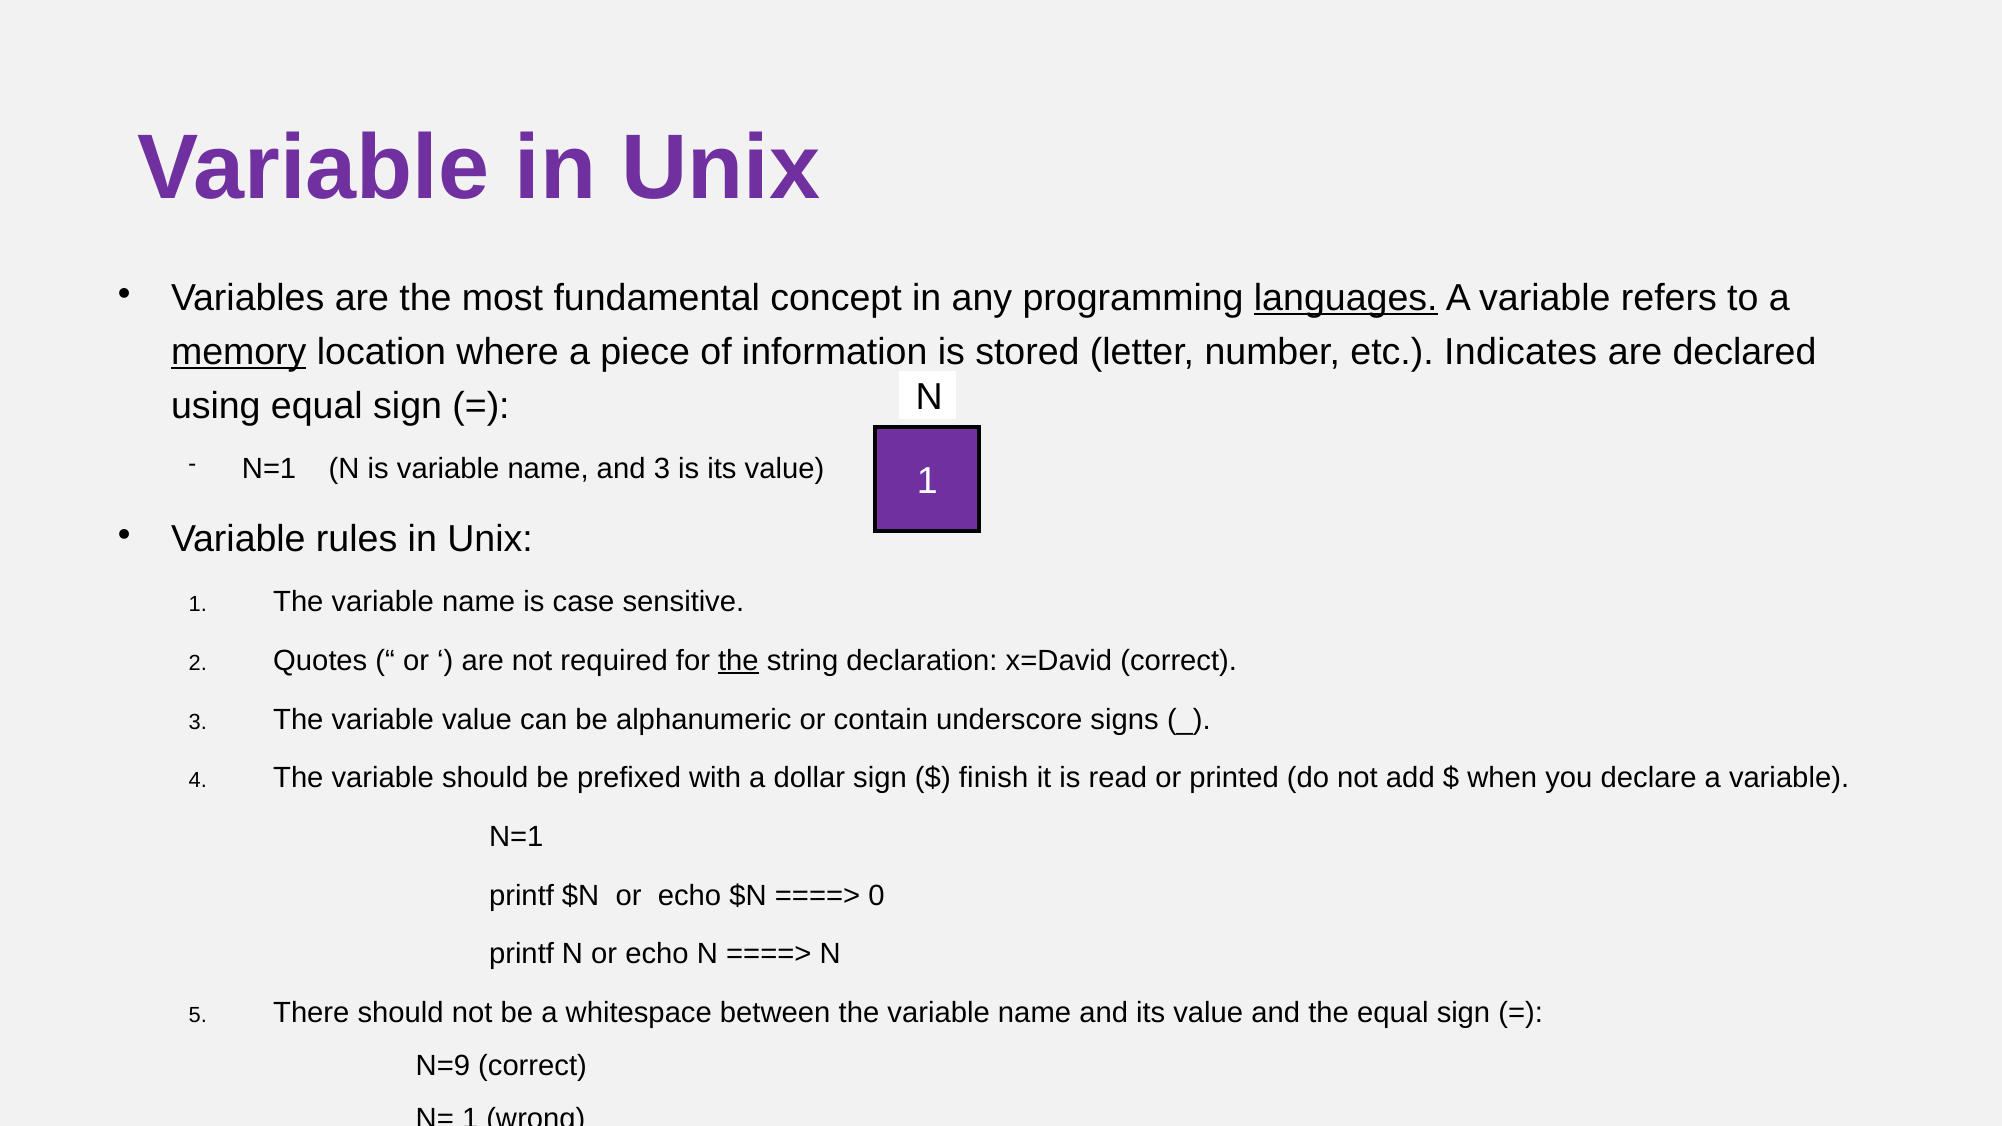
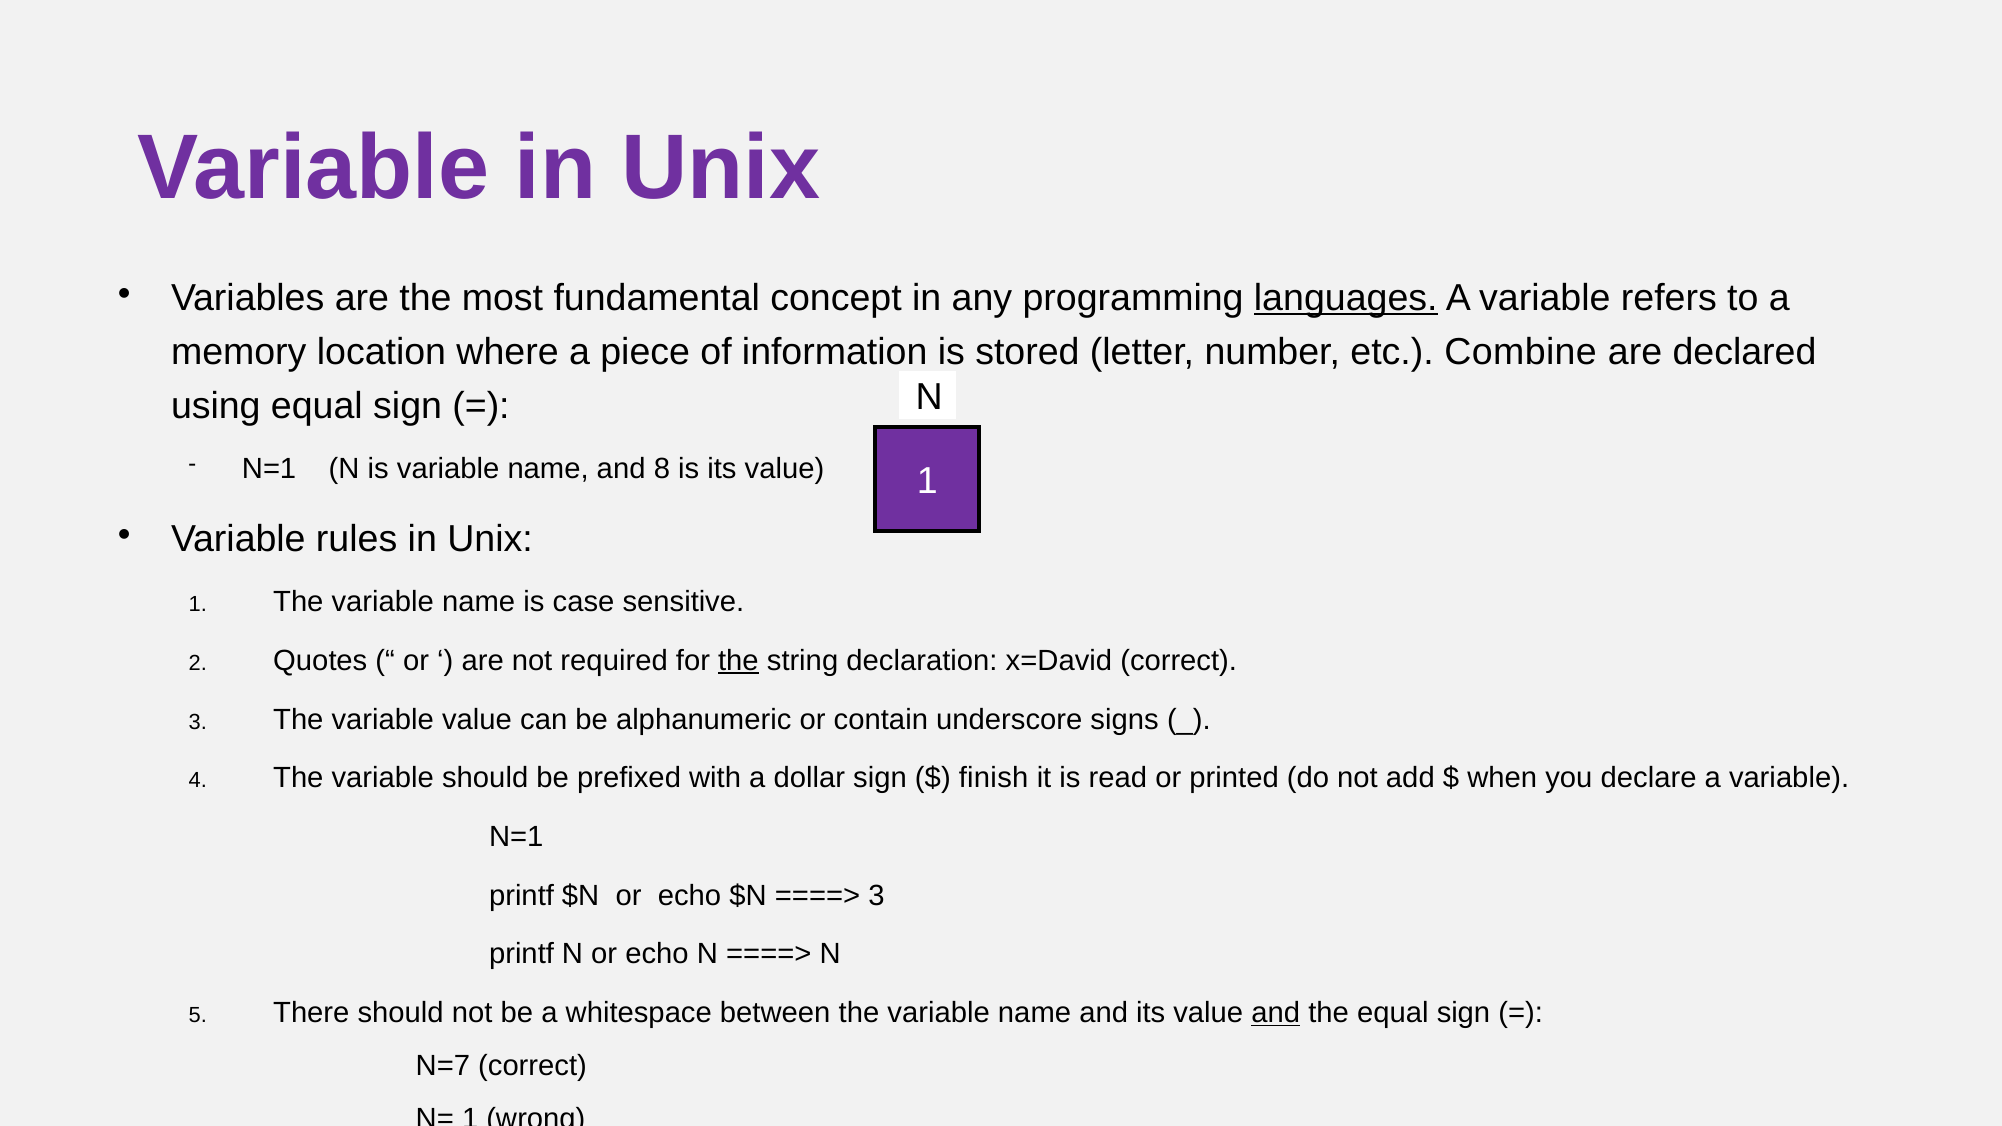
memory underline: present -> none (239, 352)
Indicates: Indicates -> Combine (1521, 352)
and 3: 3 -> 8 (662, 469)
0: 0 -> 3 (876, 896)
and underline: none -> present (1276, 1013)
N=9: N=9 -> N=7 (443, 1066)
